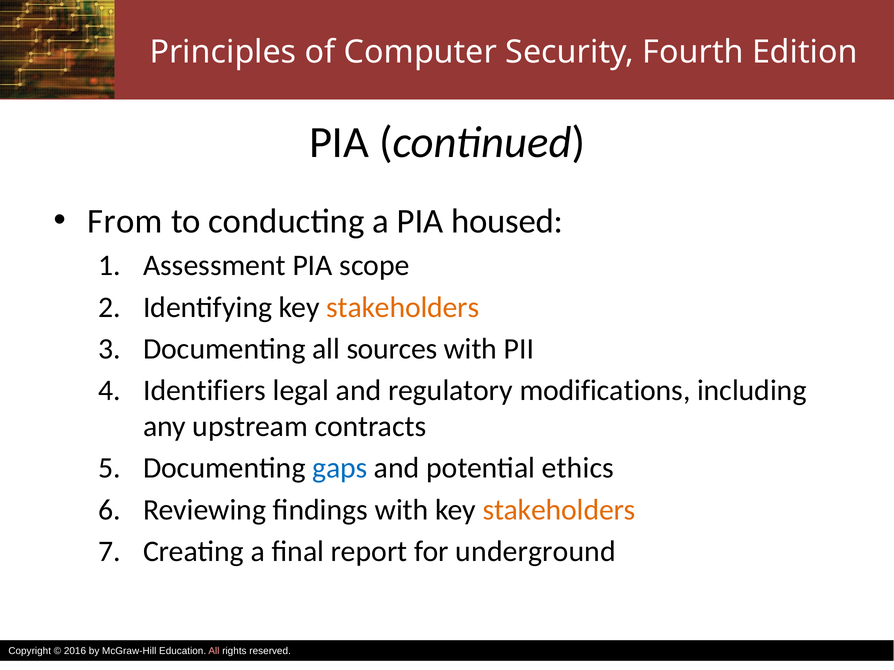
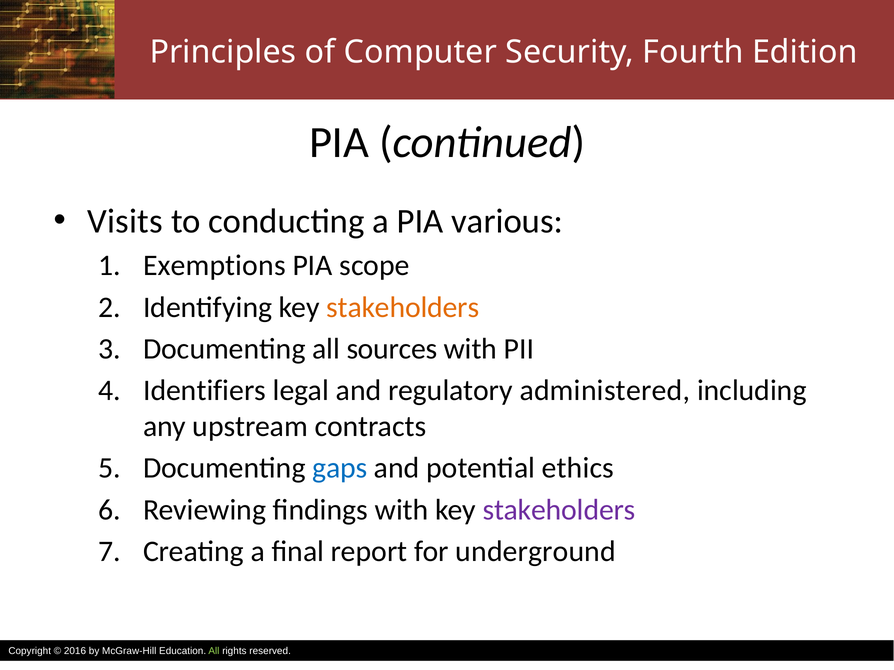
From: From -> Visits (125, 221)
housed: housed -> various (507, 221)
Assessment: Assessment -> Exemptions (214, 266)
modifications: modifications -> administered (605, 391)
stakeholders colour: orange -> purple (559, 510)
All colour: pink -> light green (214, 652)
